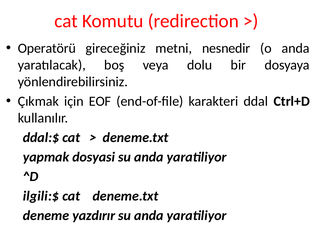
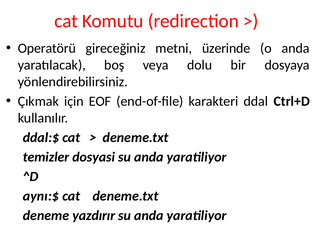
nesnedir: nesnedir -> üzerinde (226, 48)
yapmak: yapmak -> temizler (46, 157)
ilgili:$: ilgili:$ -> aynı:$ (41, 196)
